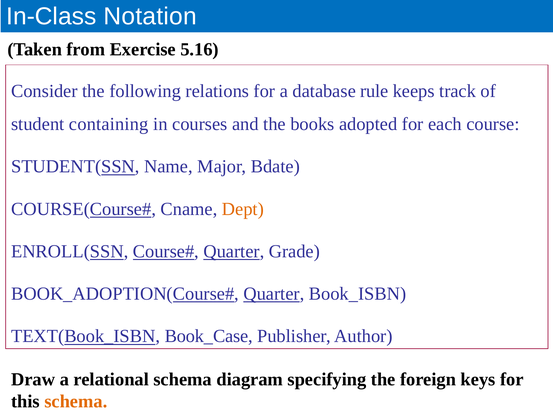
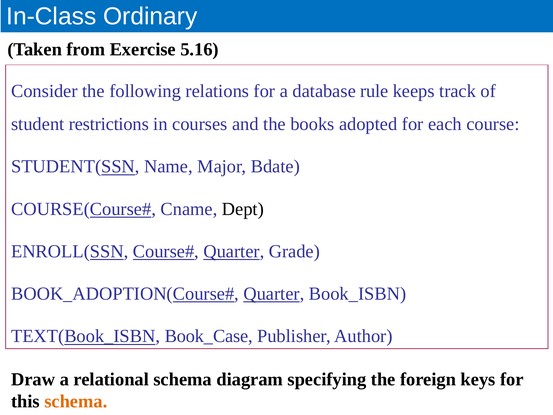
Notation: Notation -> Ordinary (150, 16)
containing: containing -> restrictions (109, 124)
Dept colour: orange -> black (243, 209)
